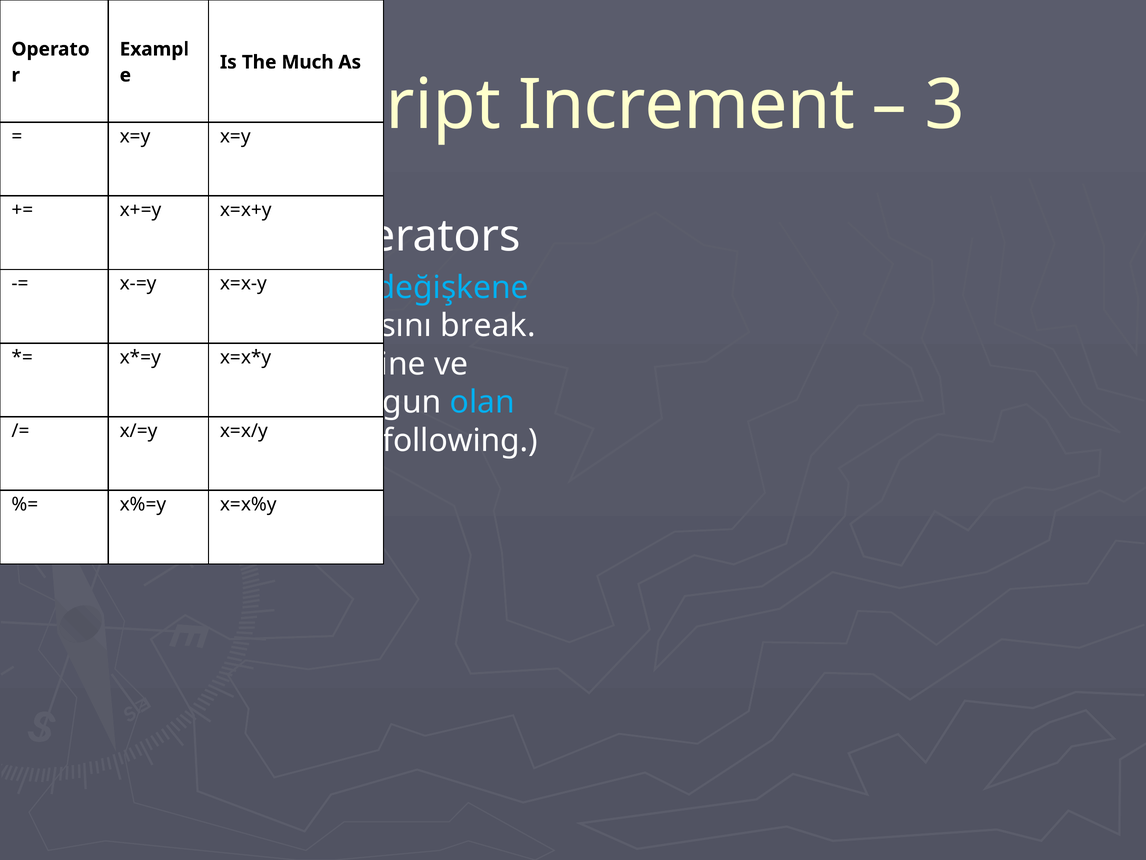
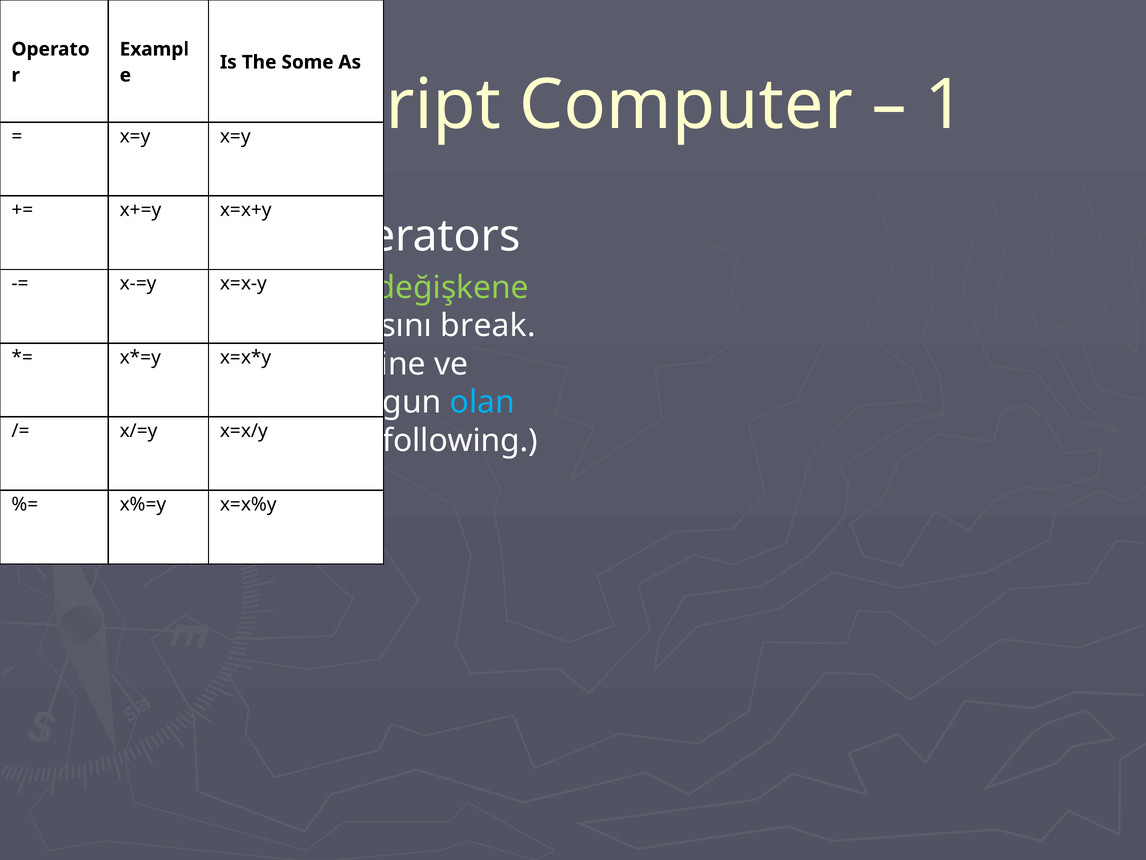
Much: Much -> Some (308, 62)
Increment: Increment -> Computer (686, 105)
3: 3 -> 1 (945, 105)
değişkene colour: light blue -> light green (452, 287)
